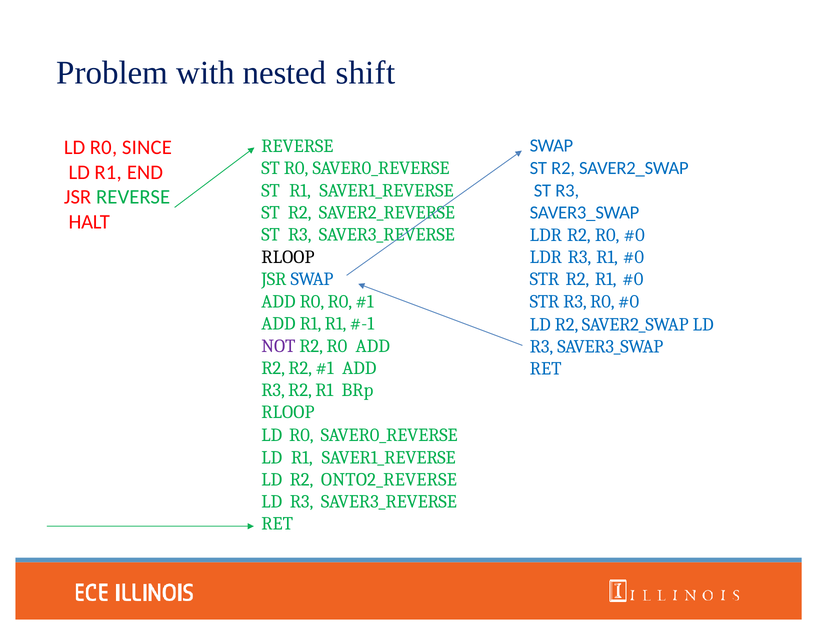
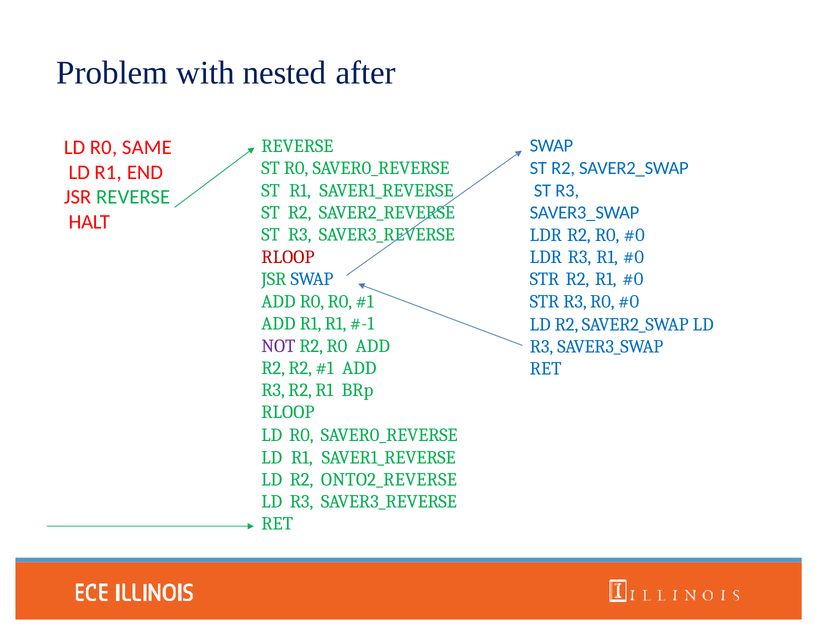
shift: shift -> after (366, 73)
SINCE: SINCE -> SAME (147, 147)
RLOOP colour: black -> red (288, 257)
